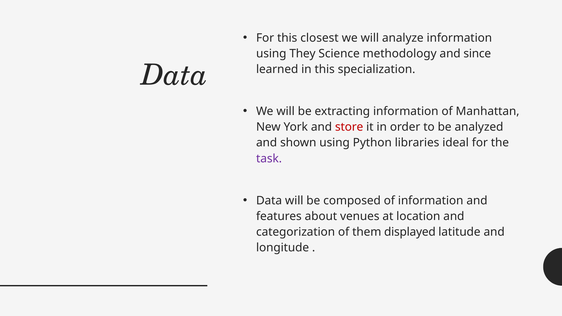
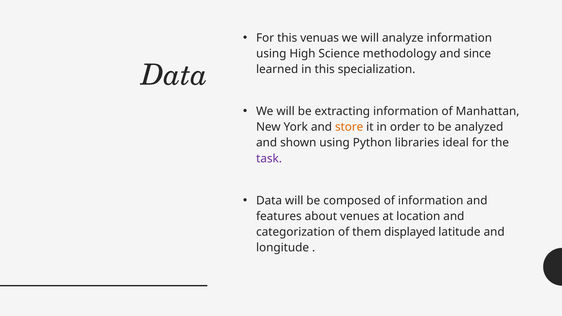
closest: closest -> venuas (320, 38)
They: They -> High (302, 54)
store colour: red -> orange (349, 127)
